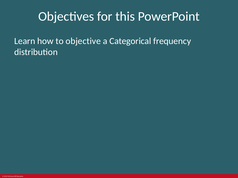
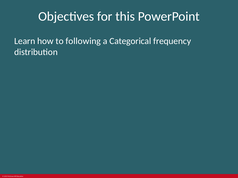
objective: objective -> following (83, 41)
